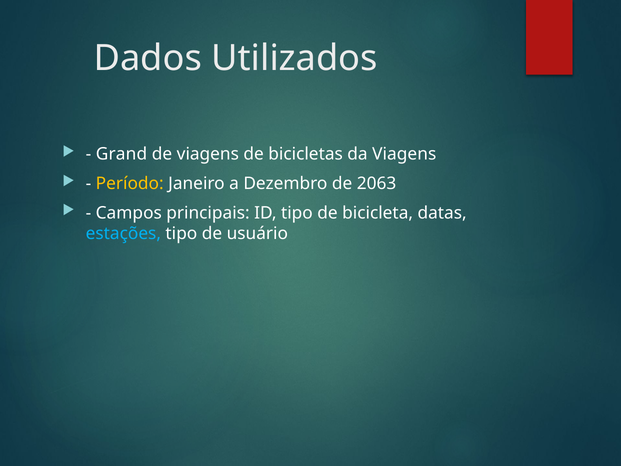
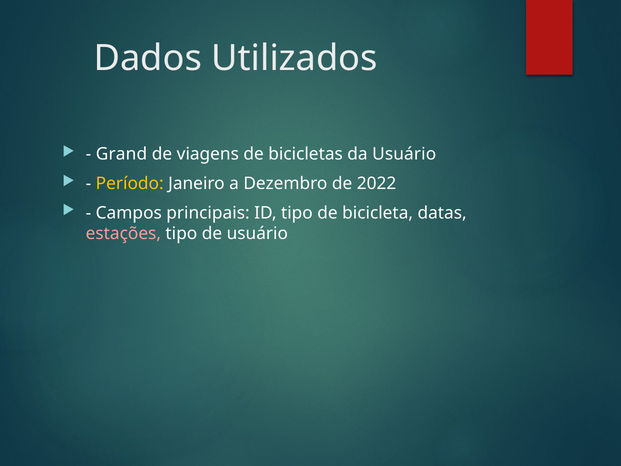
da Viagens: Viagens -> Usuário (404, 154)
2063: 2063 -> 2022 (377, 183)
estações colour: light blue -> pink (123, 233)
